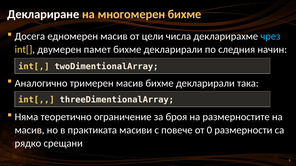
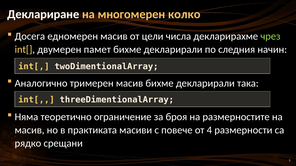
многомерен бихме: бихме -> колко (184, 14)
чрез colour: light blue -> light green (270, 36)
0: 0 -> 4 (209, 130)
